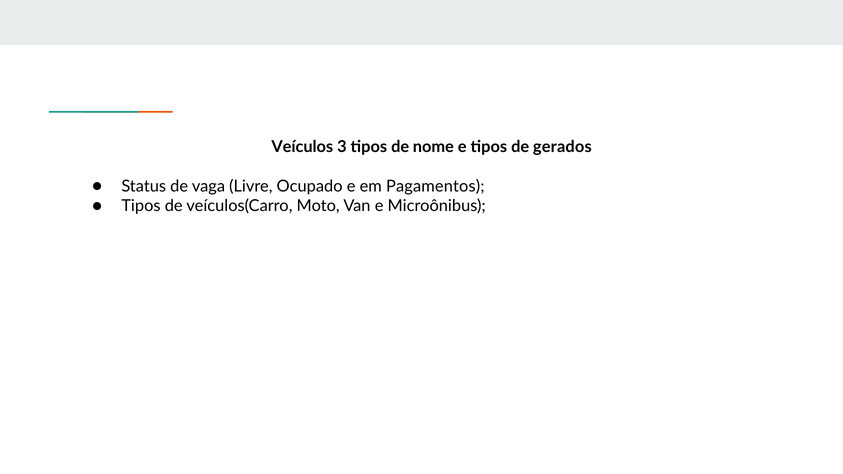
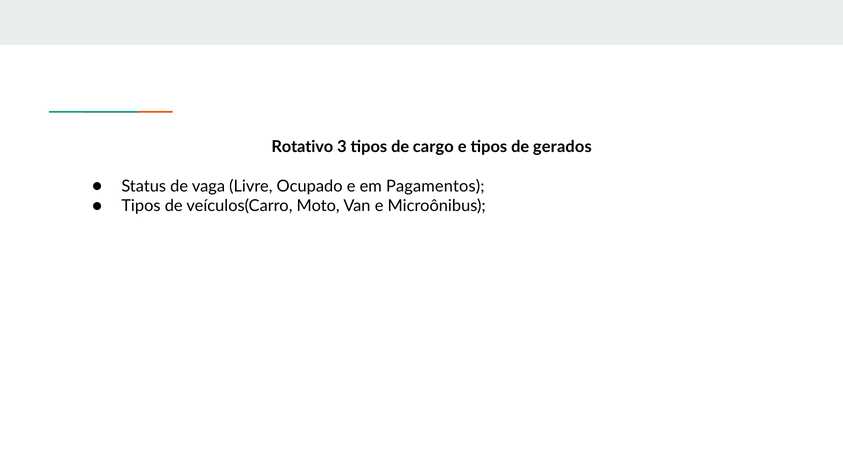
Veículos: Veículos -> Rotativo (302, 147)
nome: nome -> cargo (433, 147)
